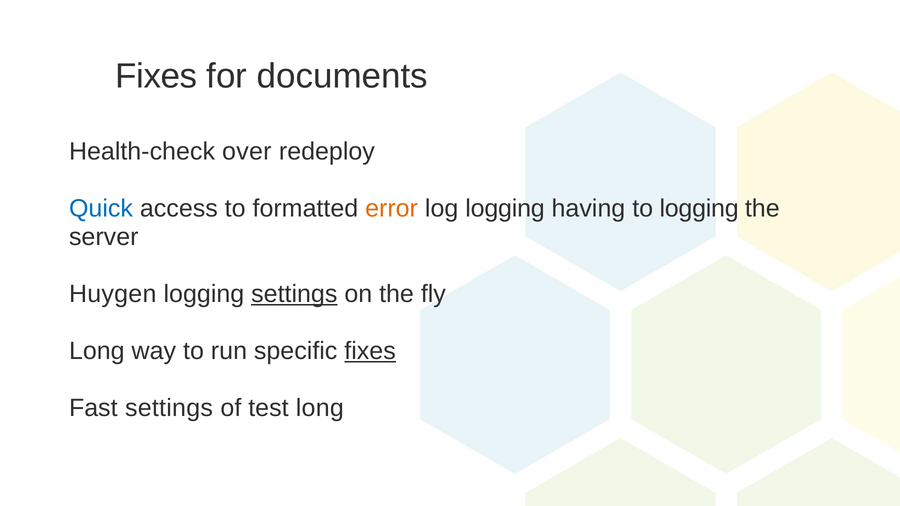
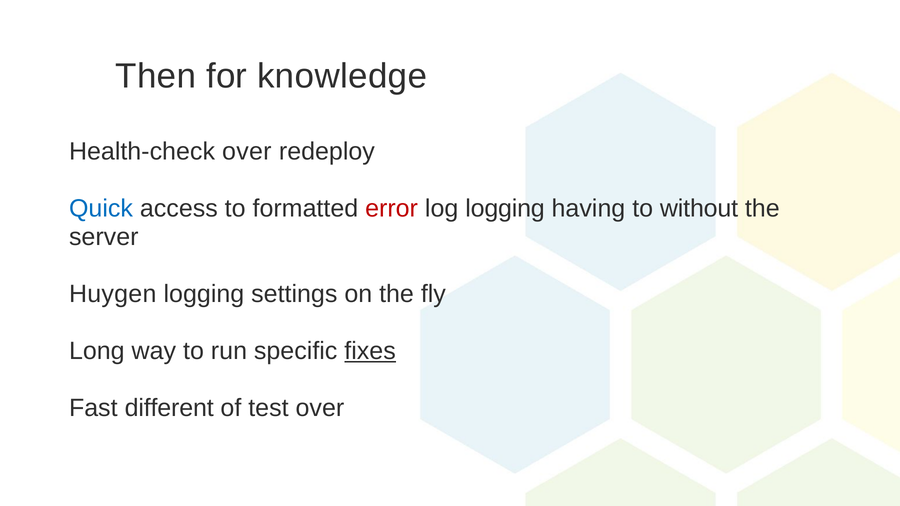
Fixes: Fixes -> Then (156, 76)
documents: documents -> knowledge (342, 76)
error colour: orange -> red (392, 209)
to logging: logging -> without (699, 209)
settings underline: present -> none (294, 294)
Fast settings: settings -> different (169, 408)
test long: long -> over (320, 408)
